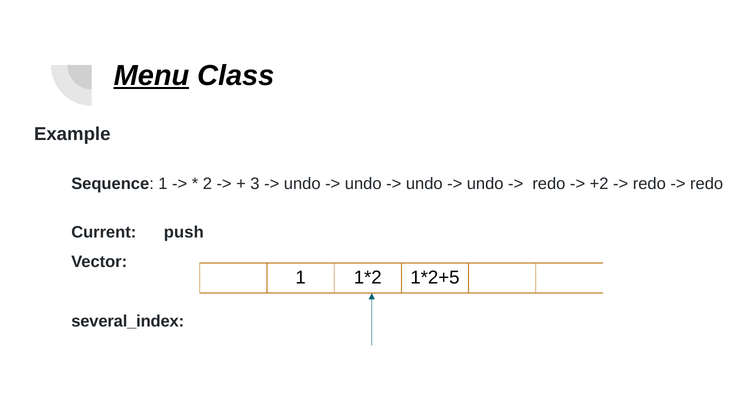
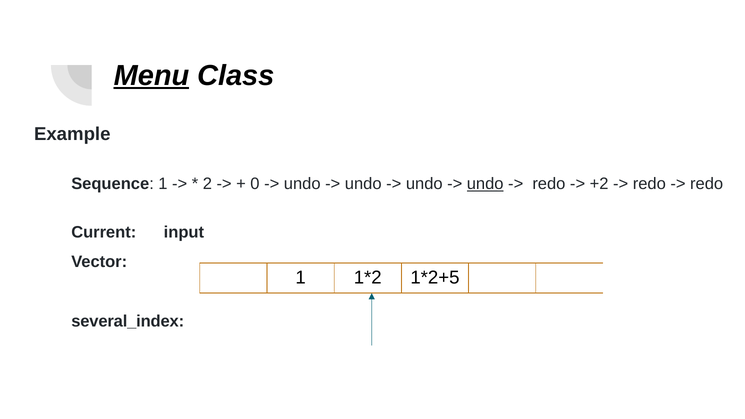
3: 3 -> 0 (255, 184)
undo underline: none -> present (485, 184)
push: push -> input (184, 232)
